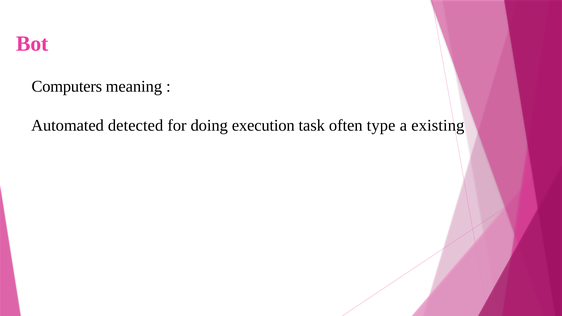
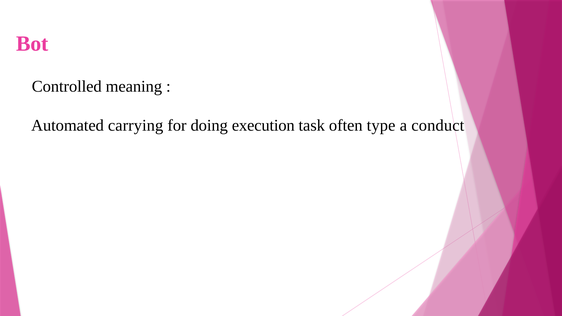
Computers: Computers -> Controlled (67, 86)
detected: detected -> carrying (136, 126)
existing: existing -> conduct (438, 126)
